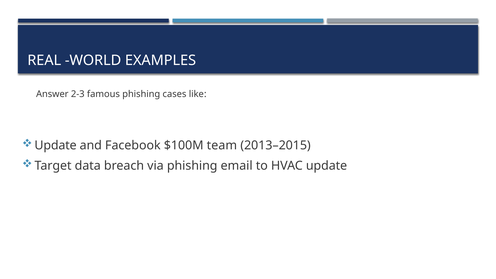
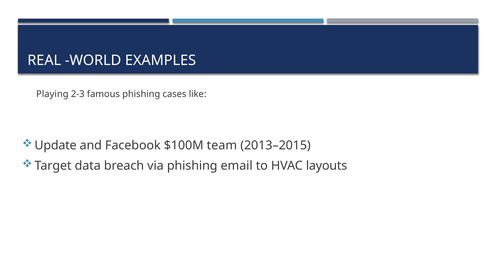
Answer: Answer -> Playing (52, 94)
HVAC update: update -> layouts (327, 166)
